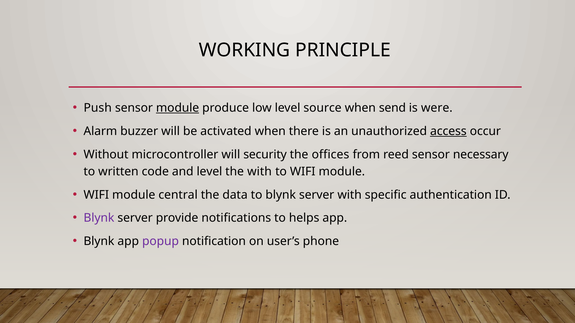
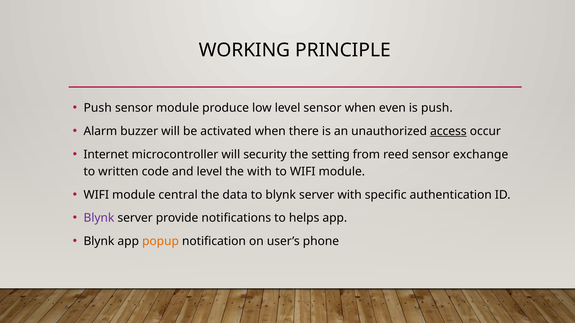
module underline: present -> none (178, 108)
level source: source -> sensor (323, 108)
send: send -> even (392, 108)
is were: were -> push (437, 108)
Without: Without -> Internet (106, 155)
offices: offices -> setting (331, 155)
necessary: necessary -> exchange (481, 155)
popup colour: purple -> orange (161, 242)
